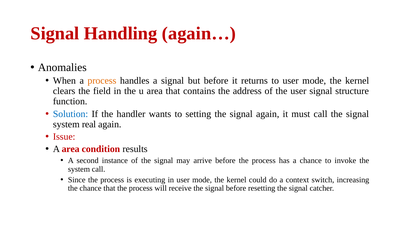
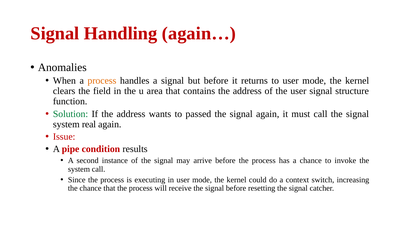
Solution colour: blue -> green (71, 114)
If the handler: handler -> address (131, 114)
setting: setting -> passed (198, 114)
A area: area -> pipe (71, 149)
